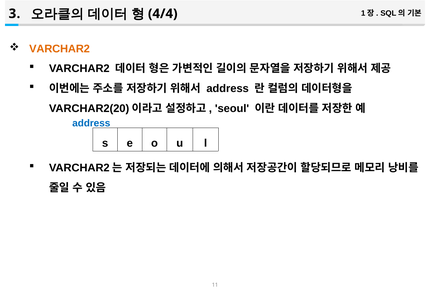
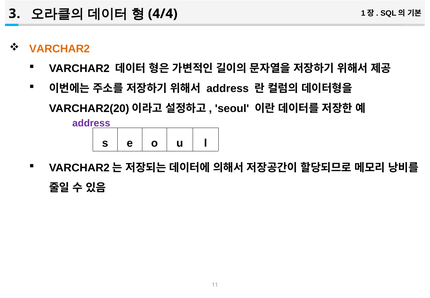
address colour: blue -> purple (91, 123)
